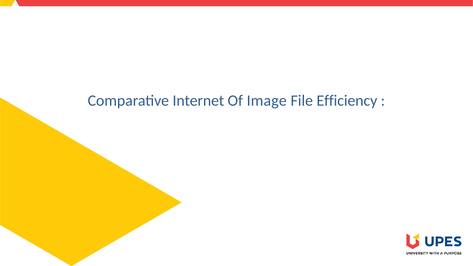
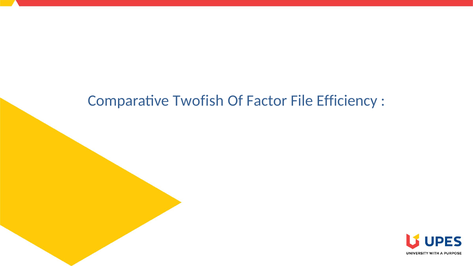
Internet: Internet -> Twofish (198, 101)
Image: Image -> Factor (267, 101)
